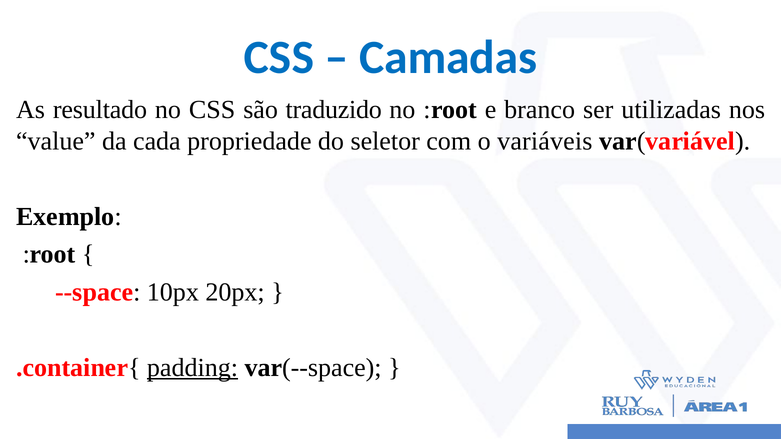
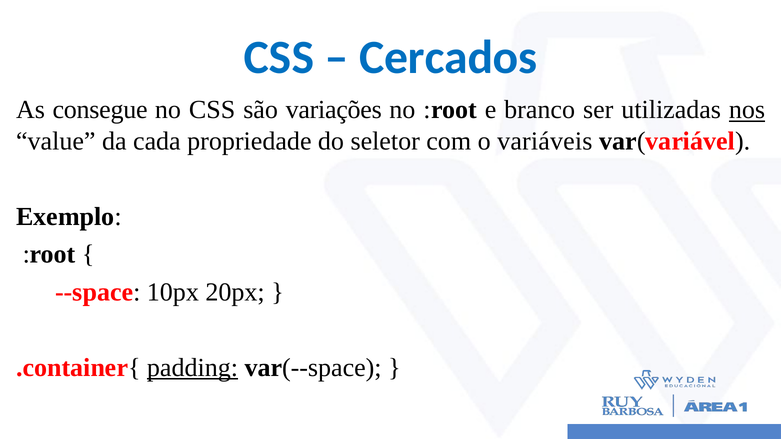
Camadas: Camadas -> Cercados (448, 58)
resultado: resultado -> consegue (100, 110)
traduzido: traduzido -> variações (334, 110)
nos underline: none -> present (747, 110)
